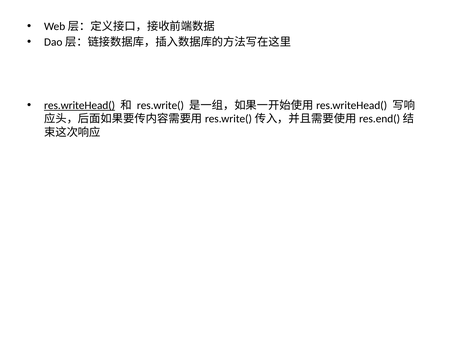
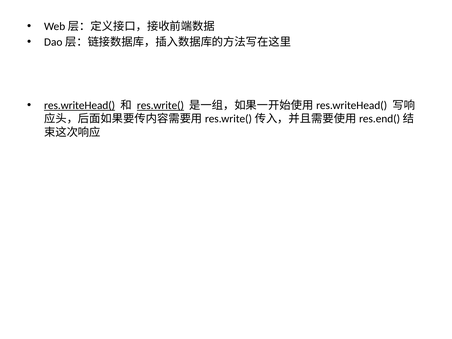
res.write( underline: none -> present (160, 105)
